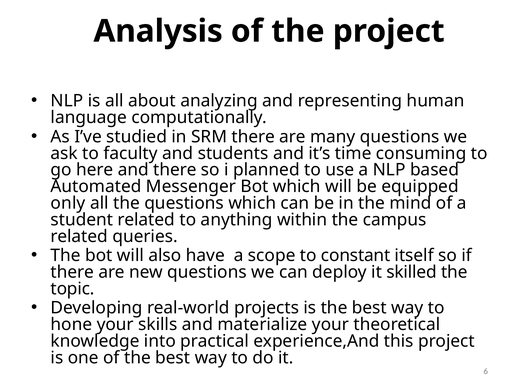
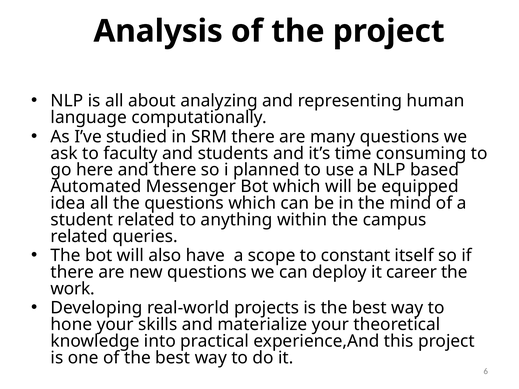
only: only -> idea (68, 203)
skilled: skilled -> career (412, 272)
topic: topic -> work (73, 289)
